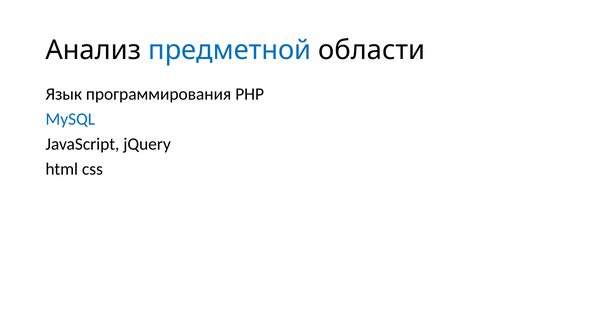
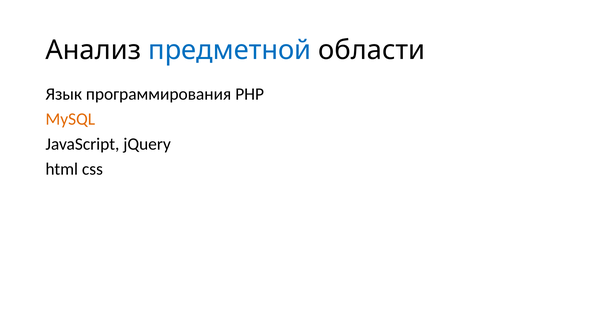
MySQL colour: blue -> orange (70, 119)
